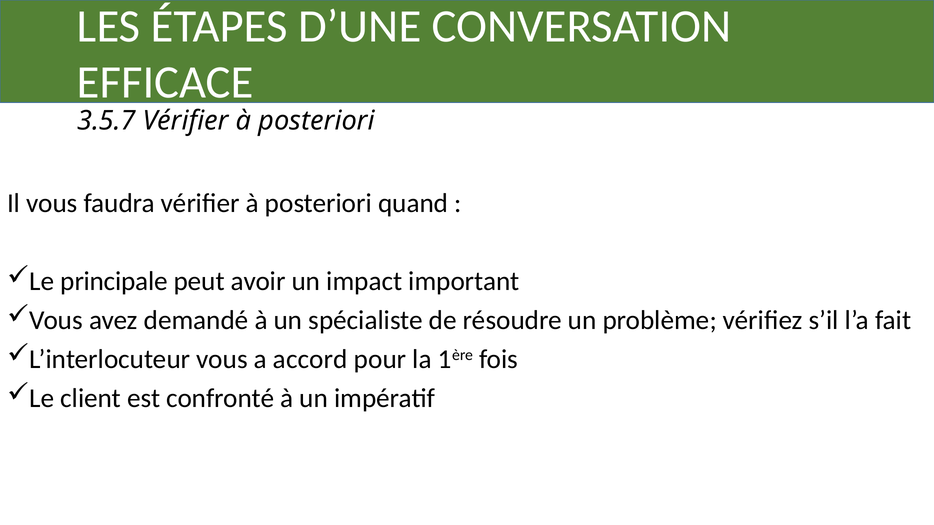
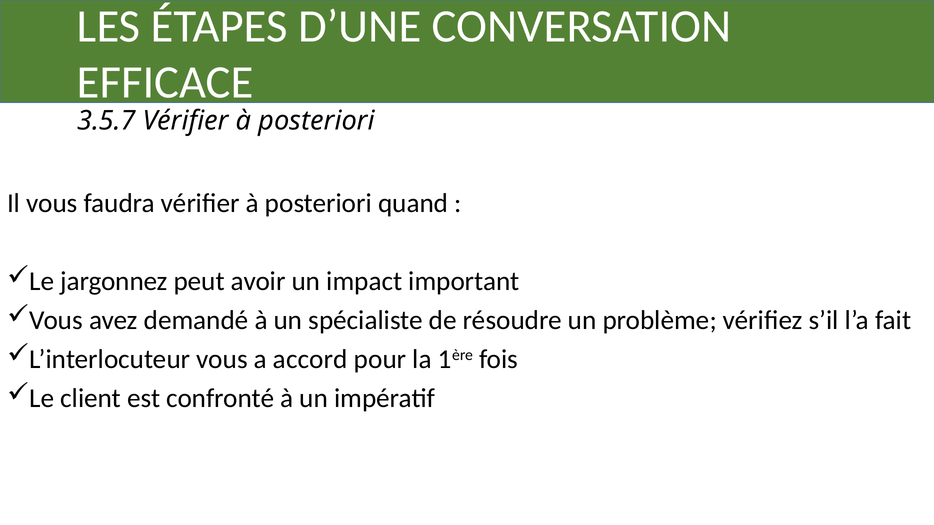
principale: principale -> jargonnez (114, 281)
